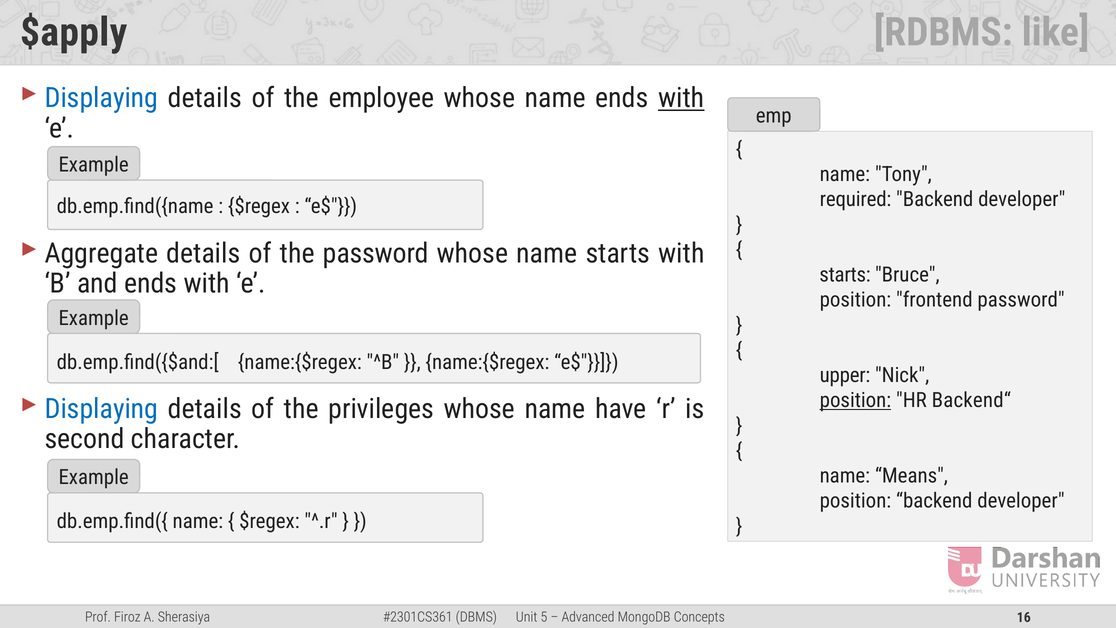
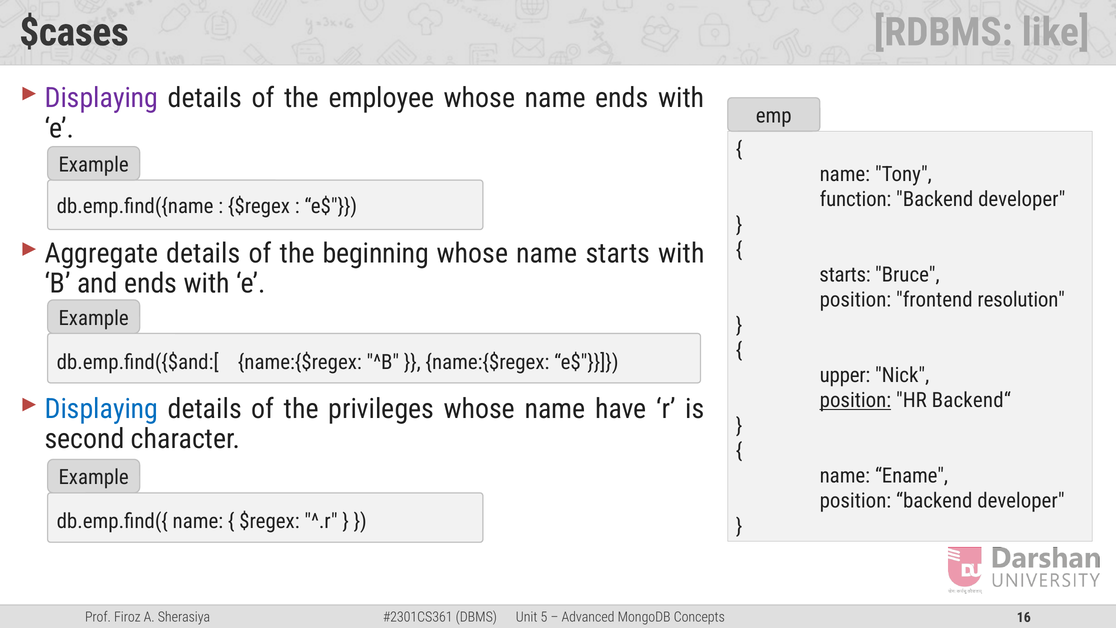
$apply: $apply -> $cases (74, 32)
Displaying colour: blue -> purple (101, 98)
with underline: present -> none (681, 98)
required: required -> function (856, 200)
the password: password -> beginning (376, 253)
frontend password: password -> resolution (1021, 300)
Means: Means -> Ename (912, 476)
